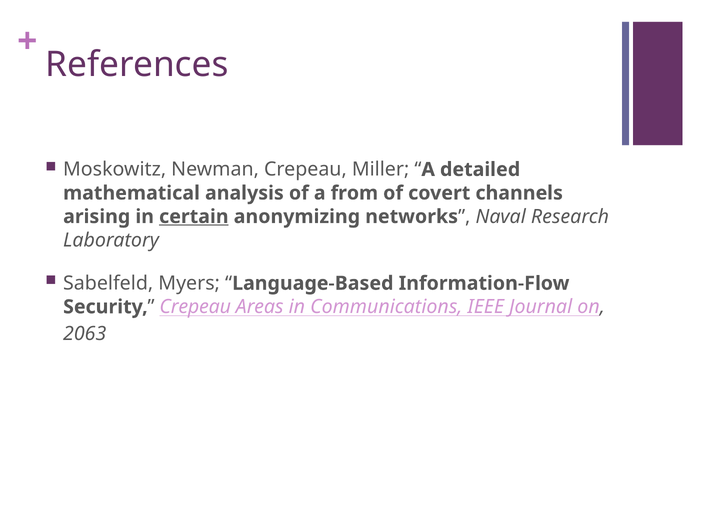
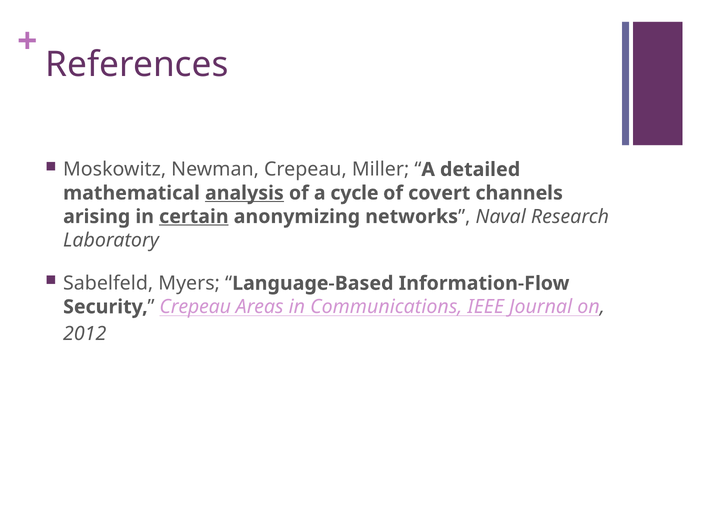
analysis underline: none -> present (244, 193)
from: from -> cycle (354, 193)
2063: 2063 -> 2012 (85, 333)
